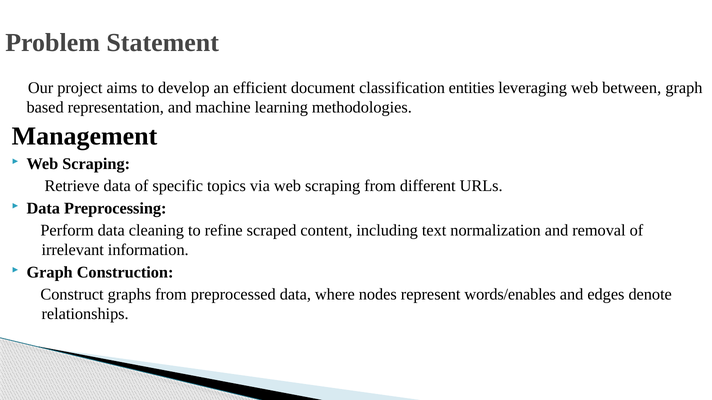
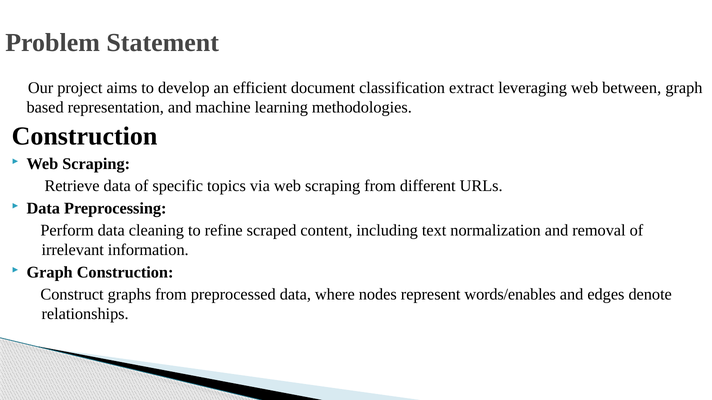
entities: entities -> extract (472, 88)
Management: Management -> Construction (85, 136)
